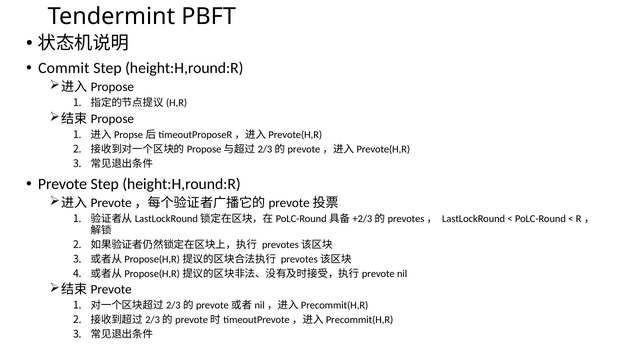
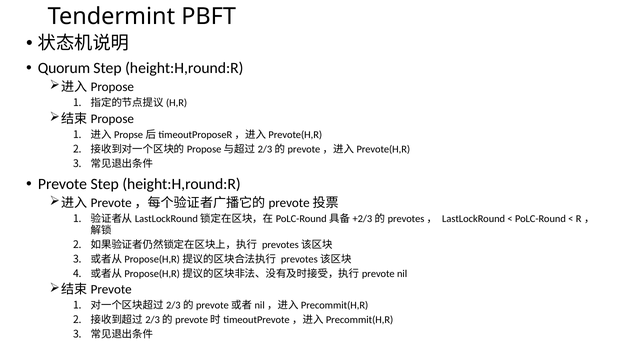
Commit: Commit -> Quorum (64, 68)
